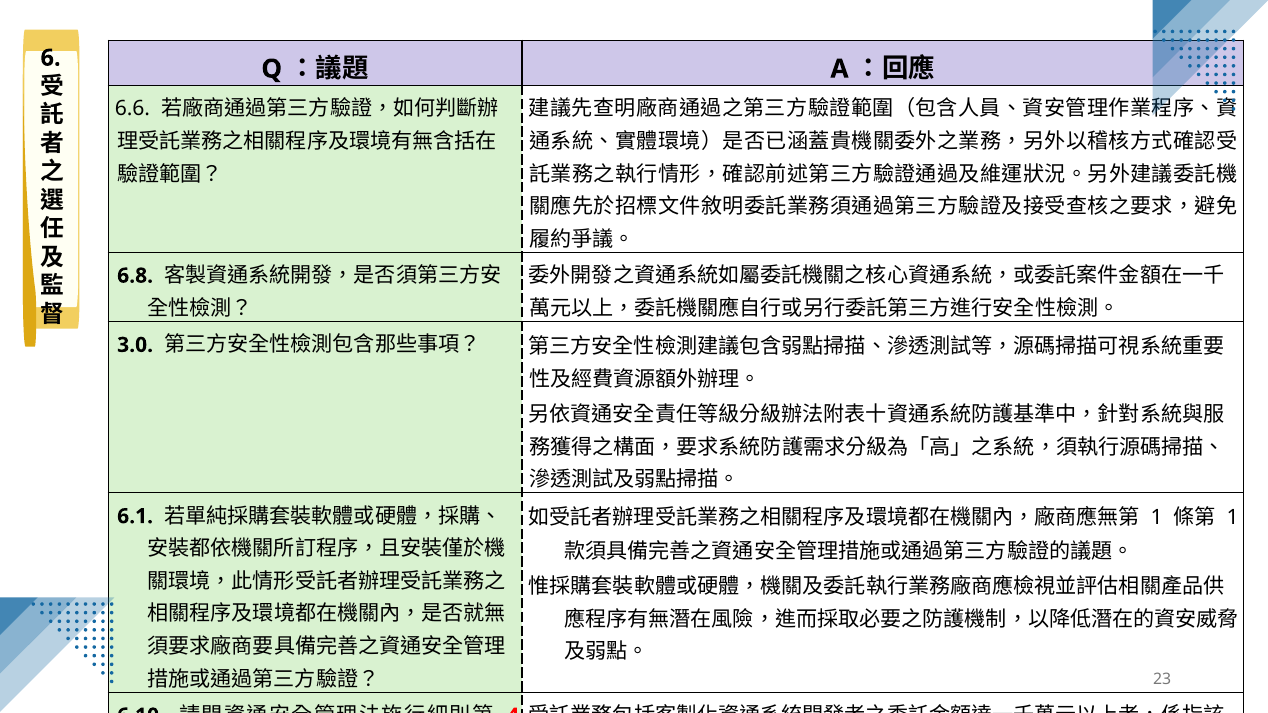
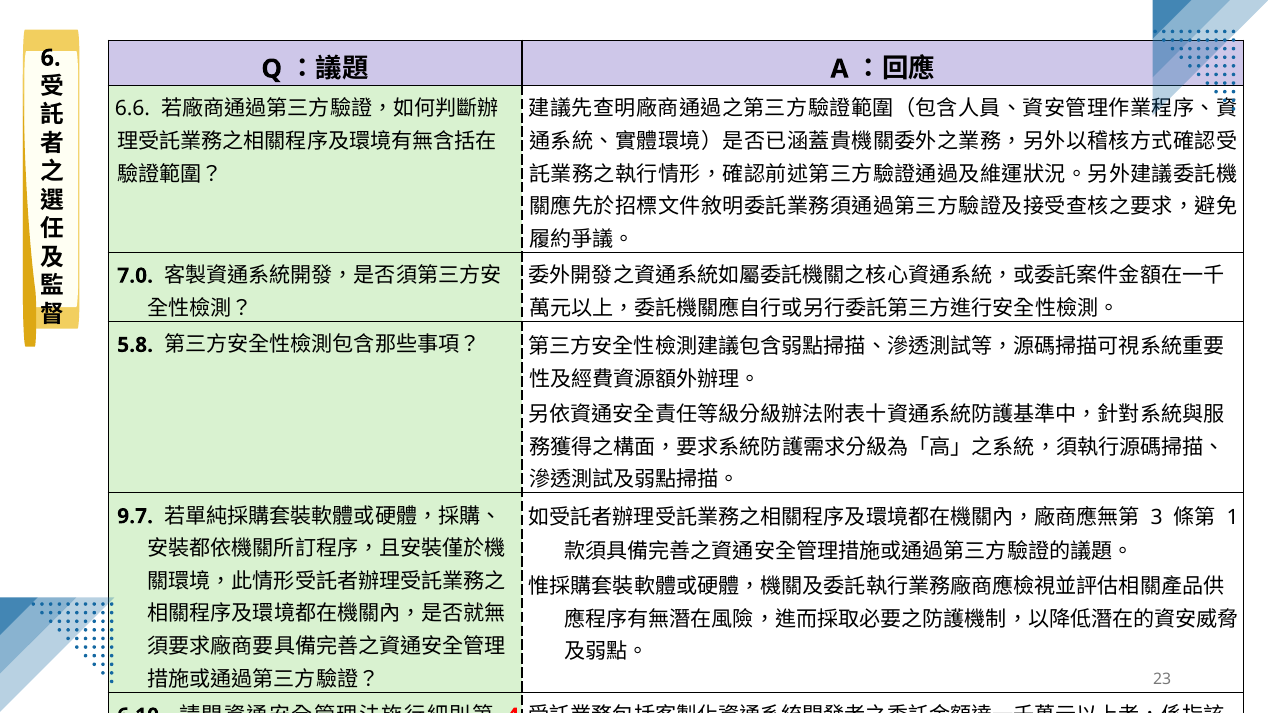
6.8: 6.8 -> 7.0 (135, 276)
3.0: 3.0 -> 5.8 (135, 345)
1: 1 -> 3 (1157, 518)
6.1: 6.1 -> 9.7 (135, 516)
